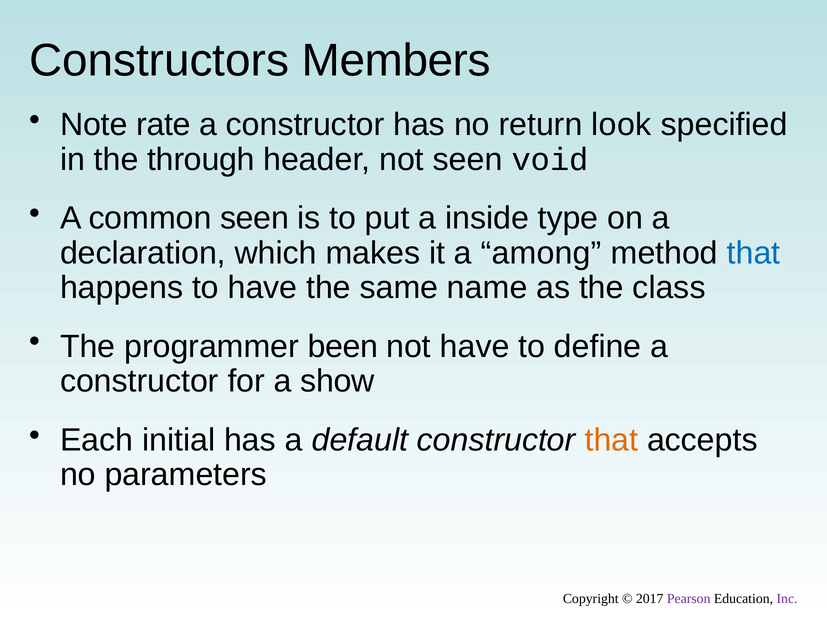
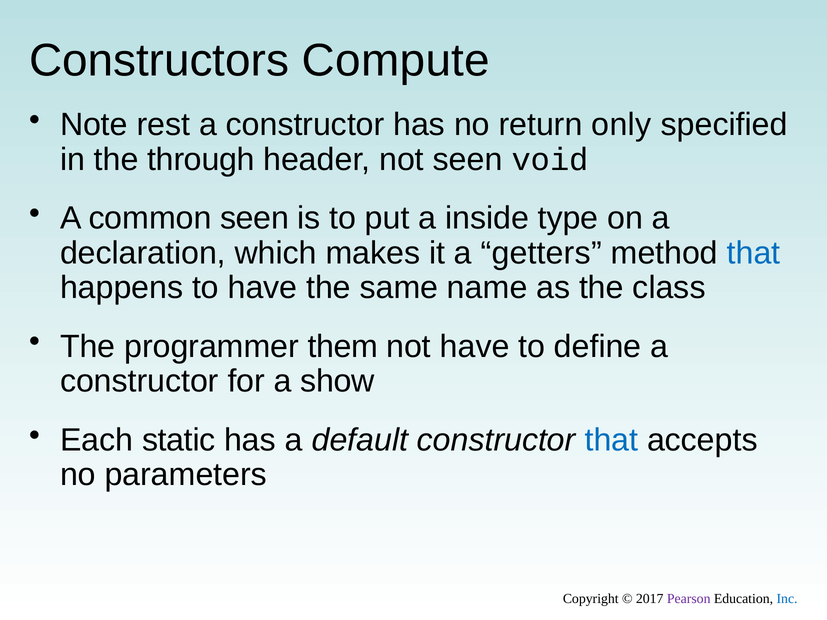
Members: Members -> Compute (396, 60)
rate: rate -> rest (163, 125)
look: look -> only (621, 125)
among: among -> getters (541, 253)
been: been -> them (343, 347)
initial: initial -> static (179, 440)
that colour: orange -> blue (611, 440)
Inc colour: purple -> blue (787, 599)
